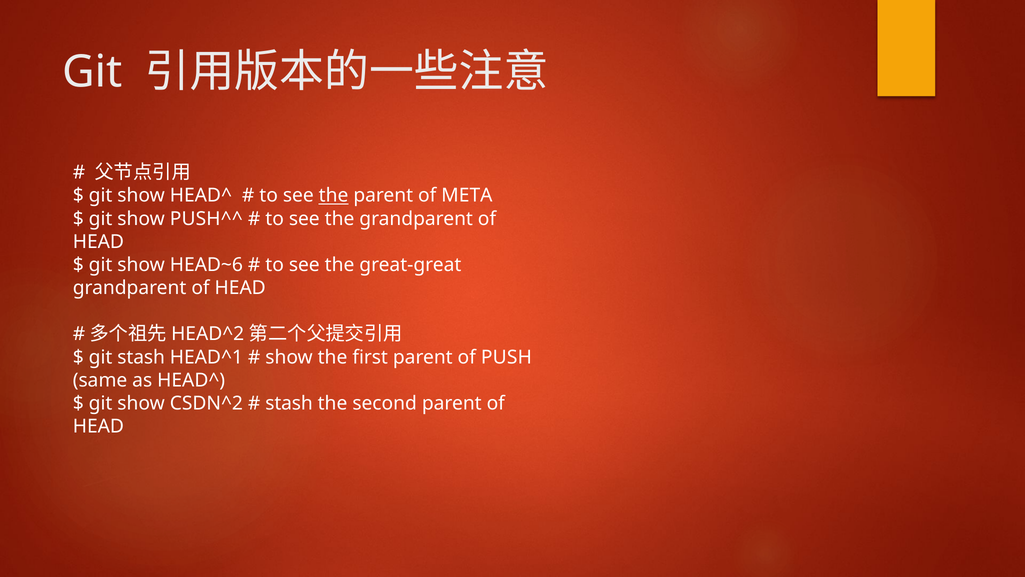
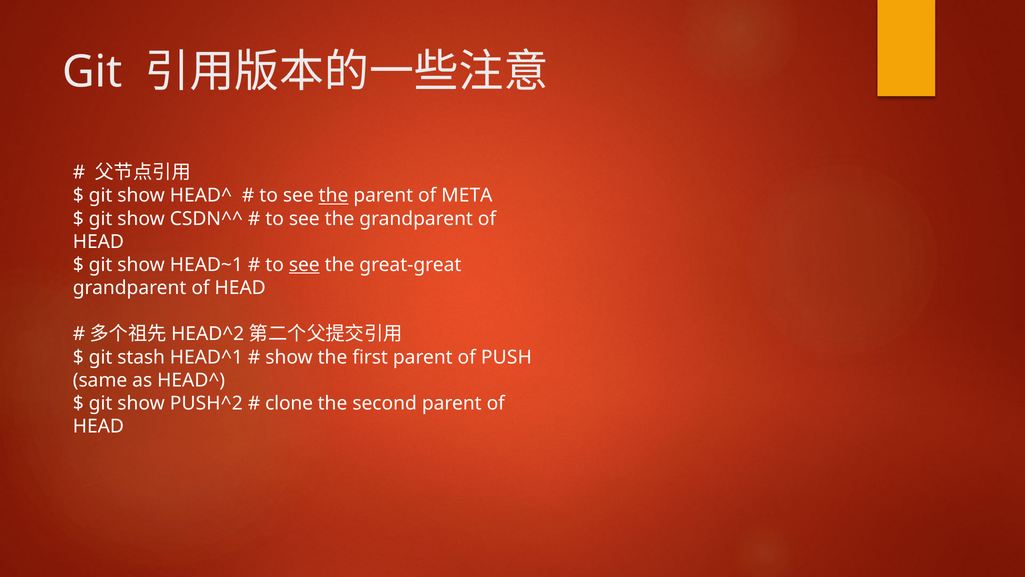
PUSH^^: PUSH^^ -> CSDN^^ (206, 219)
HEAD~6: HEAD~6 -> HEAD~1 (206, 265)
see underline: none -> present (304, 265)
CSDN^2: CSDN^2 -> PUSH^2 (206, 403)
stash: stash -> clone (289, 403)
